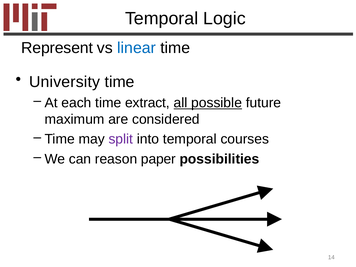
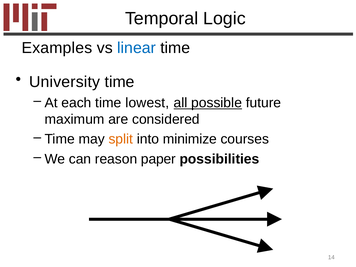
Represent: Represent -> Examples (57, 48)
extract: extract -> lowest (147, 103)
split colour: purple -> orange (121, 139)
into temporal: temporal -> minimize (190, 139)
